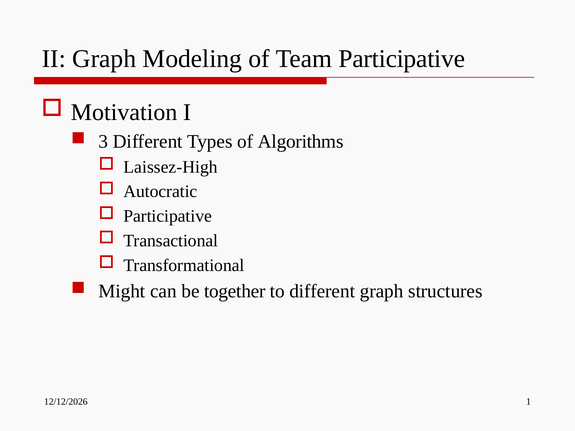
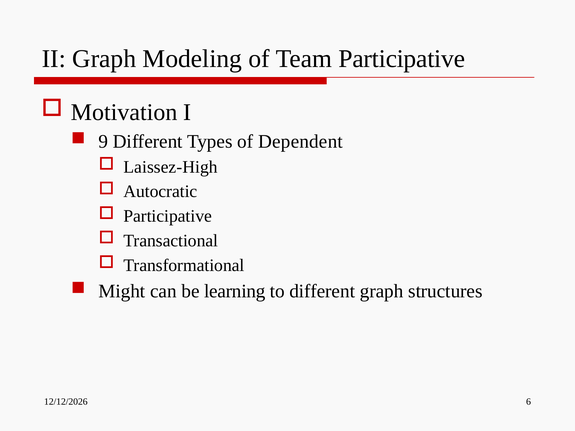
3: 3 -> 9 (103, 142)
Algorithms: Algorithms -> Dependent (301, 142)
together: together -> learning (235, 291)
1: 1 -> 6 (528, 402)
